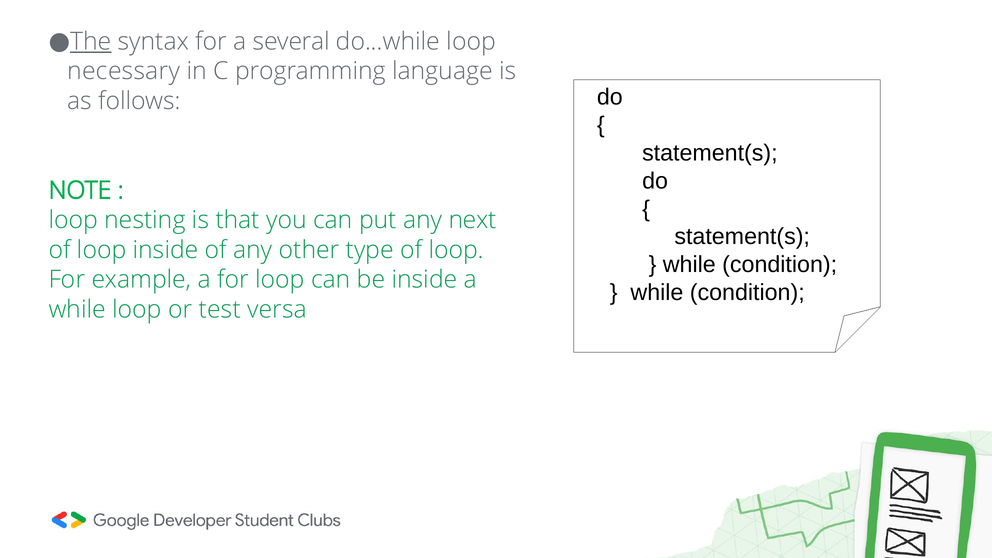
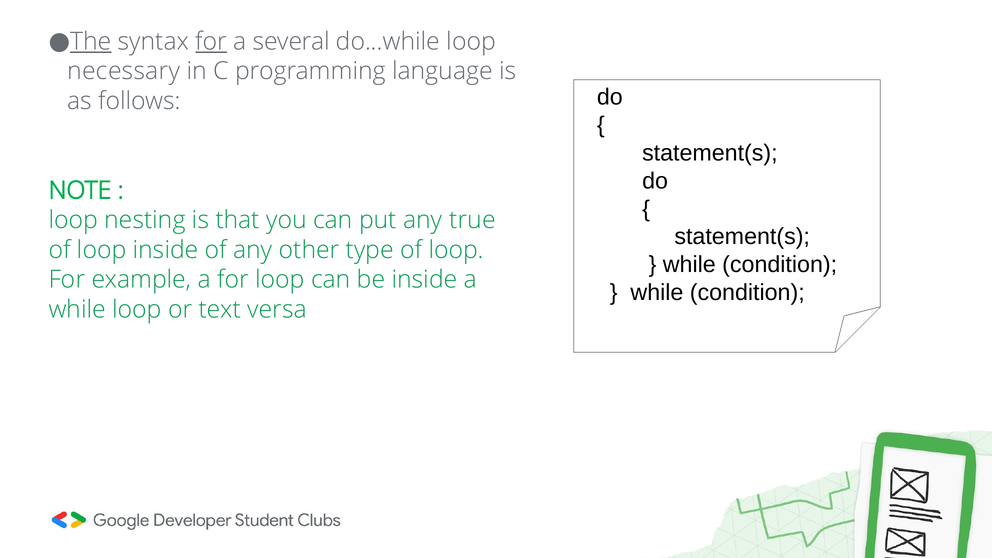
for underline: none -> present (211, 42)
next: next -> true (472, 220)
test: test -> text (220, 309)
